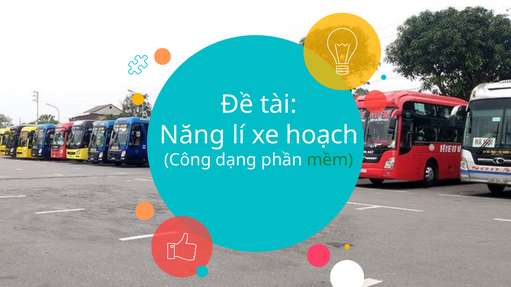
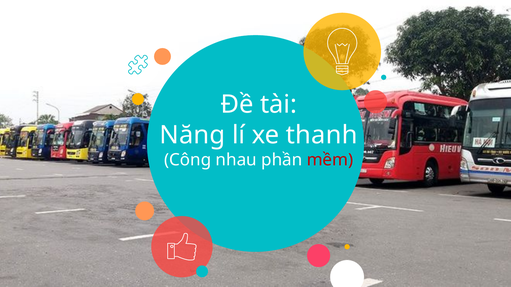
hoạch: hoạch -> thanh (322, 135)
dạng: dạng -> nhau (236, 160)
mềm colour: green -> red (330, 160)
